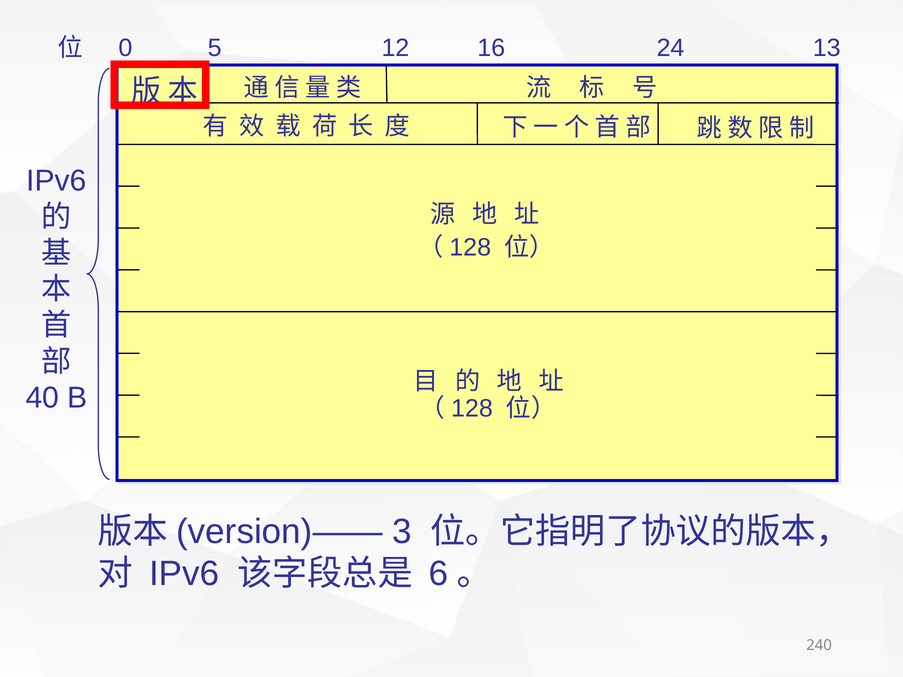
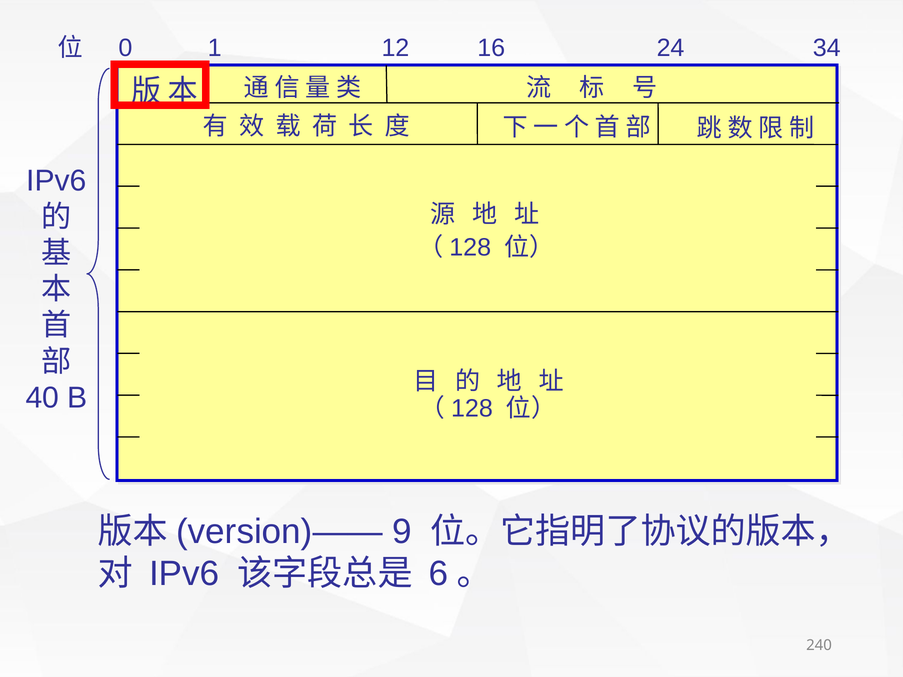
5: 5 -> 1 (215, 48)
13: 13 -> 34 (827, 48)
3: 3 -> 9 (402, 532)
